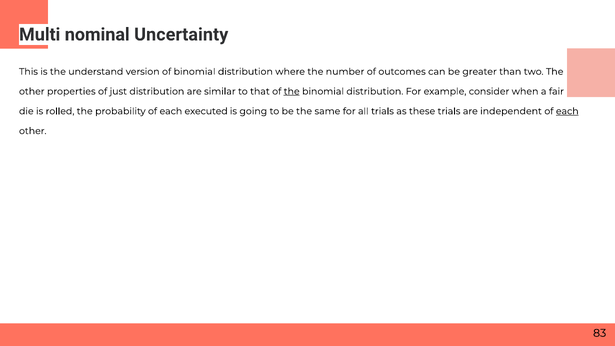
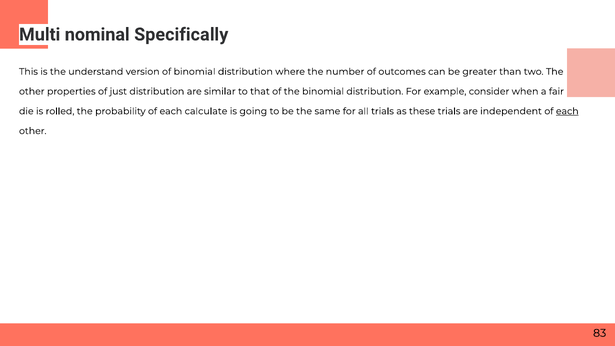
Uncertainty: Uncertainty -> Specifically (181, 35)
the underline: present -> none (292, 91)
executed: executed -> calculate (206, 111)
